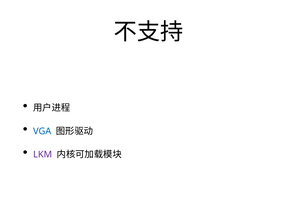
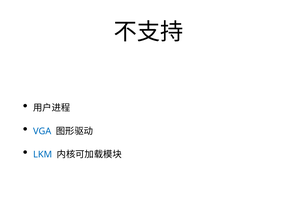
LKM colour: purple -> blue (43, 155)
